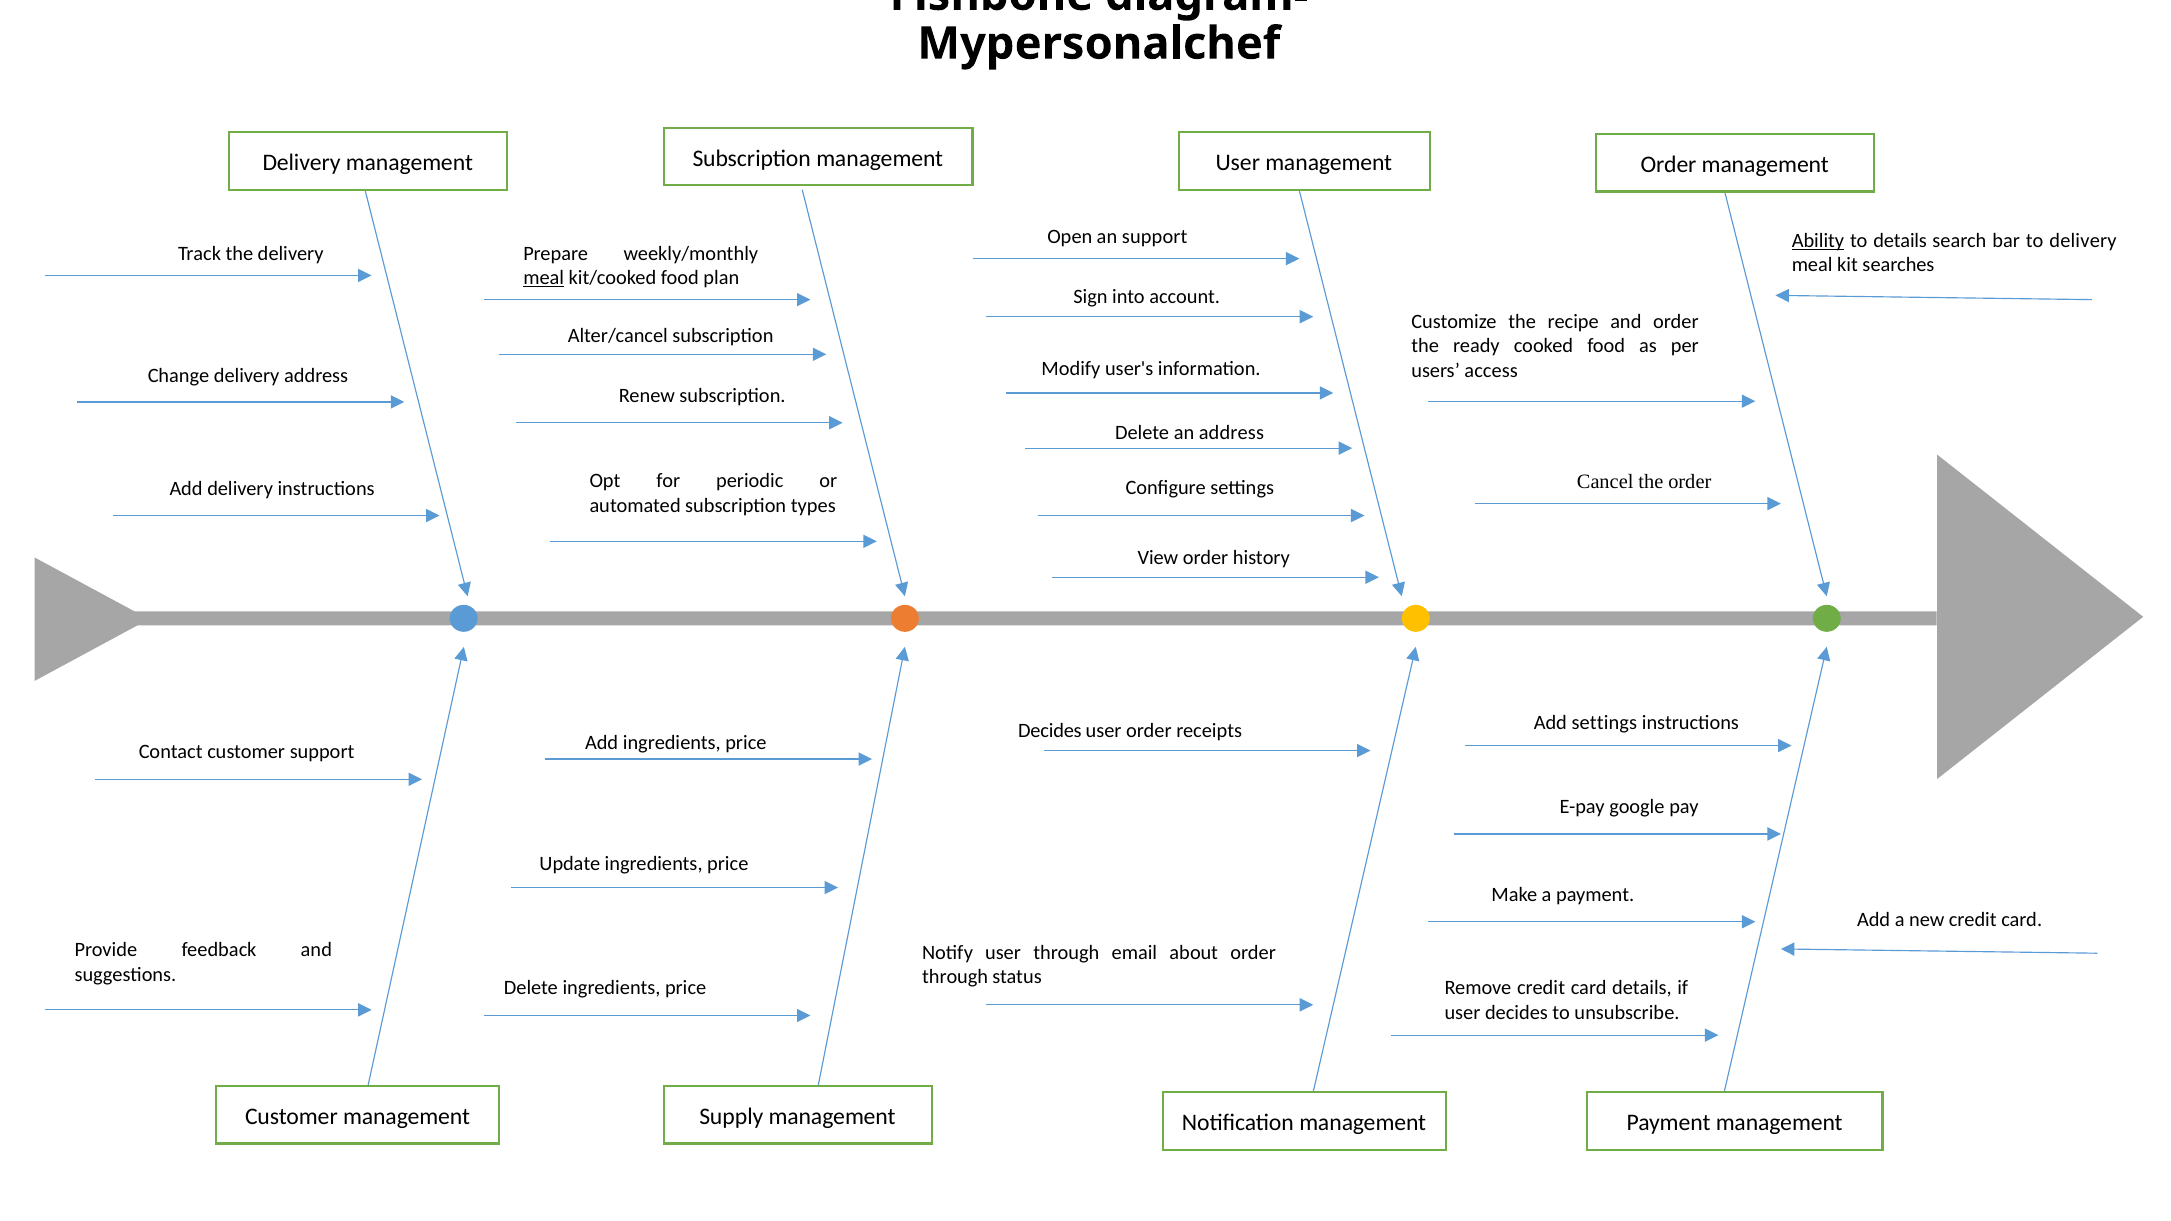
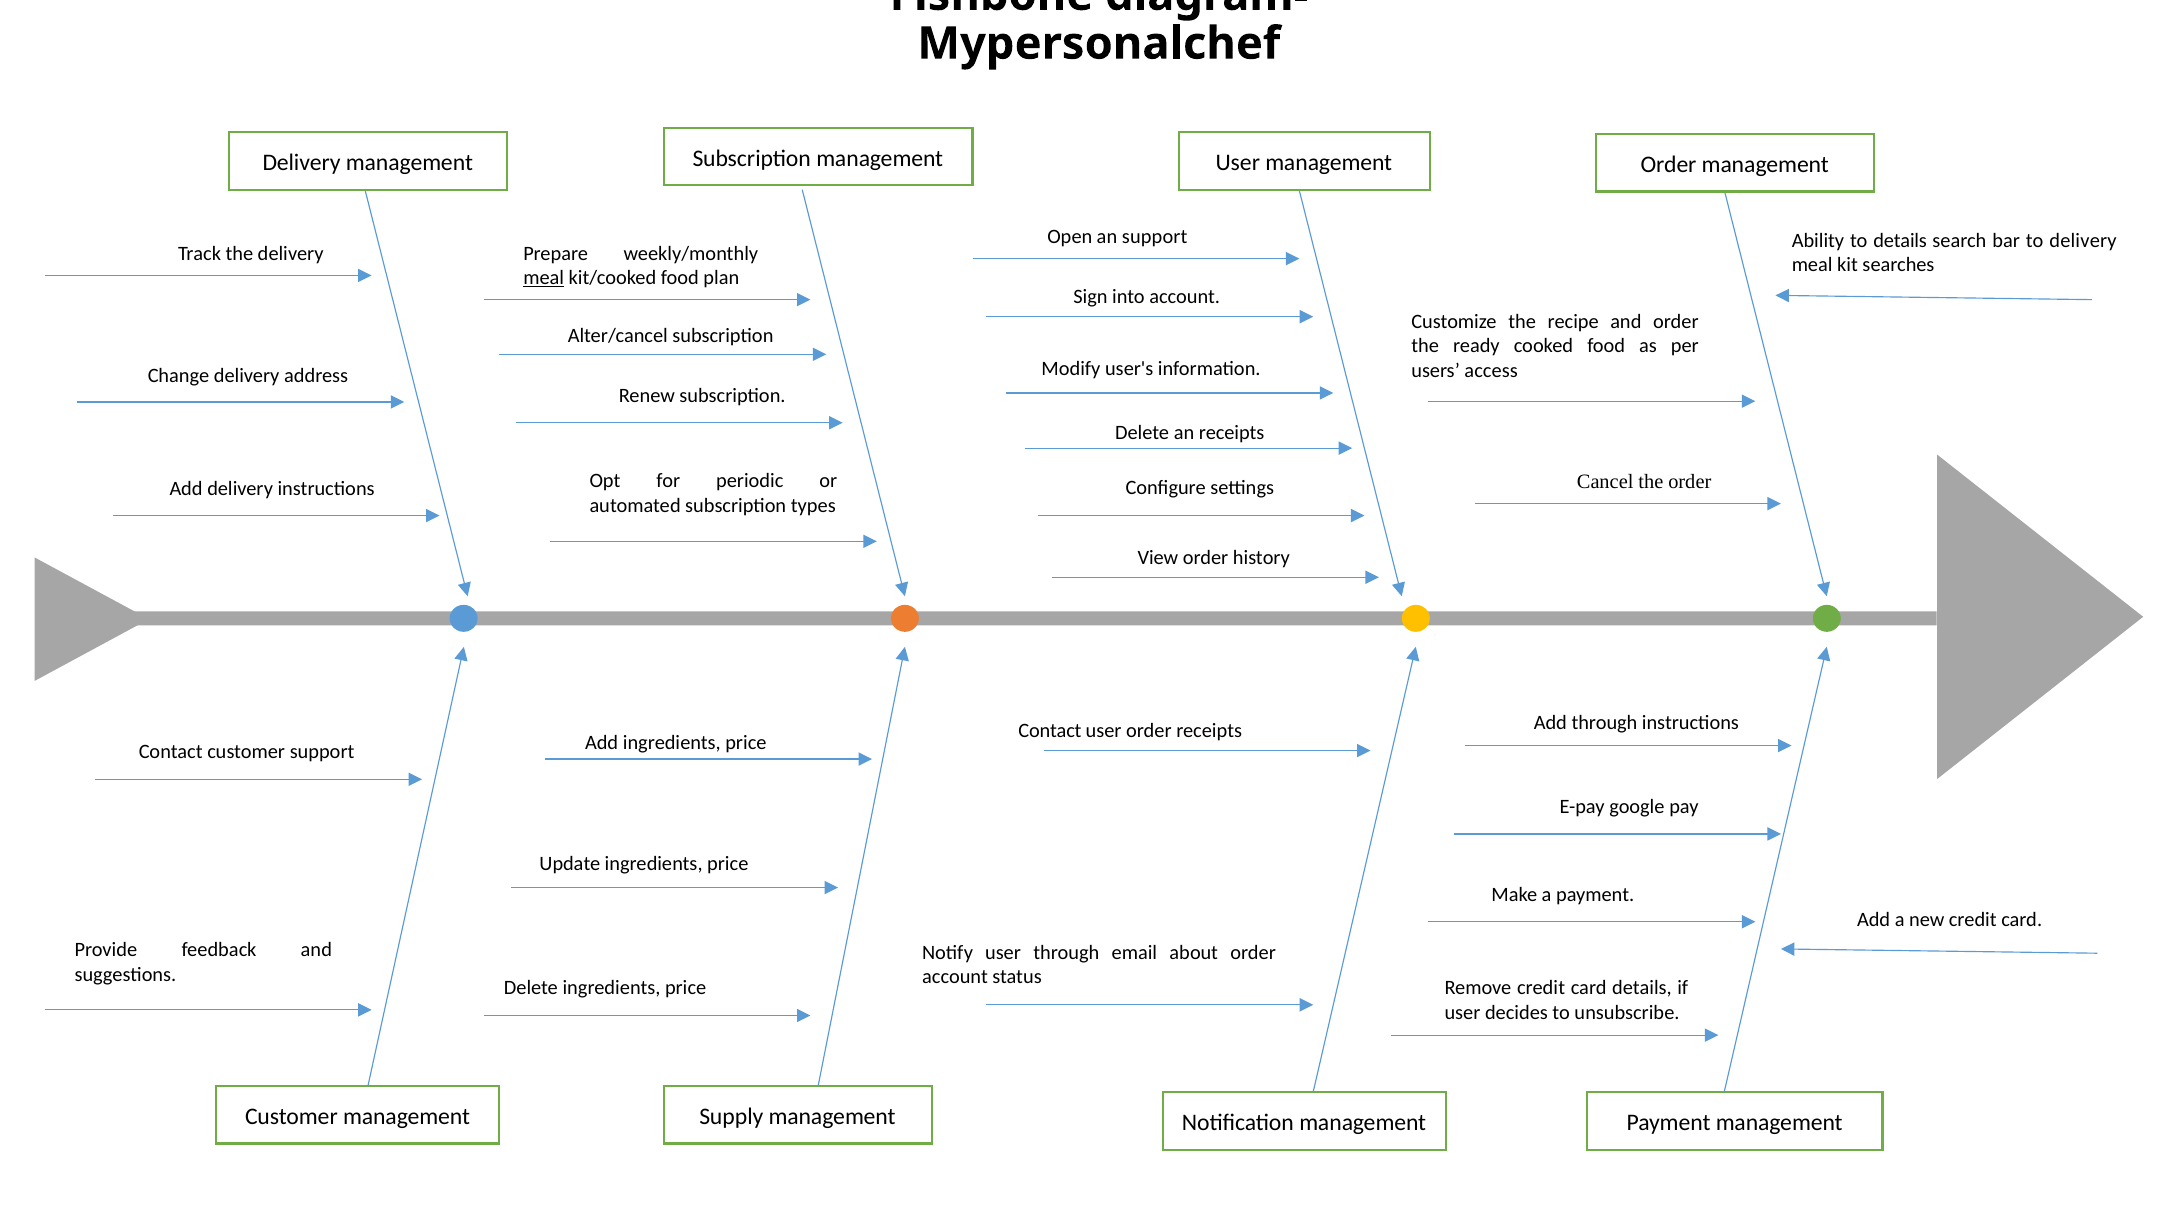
Ability underline: present -> none (1818, 241)
an address: address -> receipts (1232, 433)
Add settings: settings -> through (1604, 723)
Decides: Decides -> Contact (1050, 731)
through: through -> account (955, 977)
